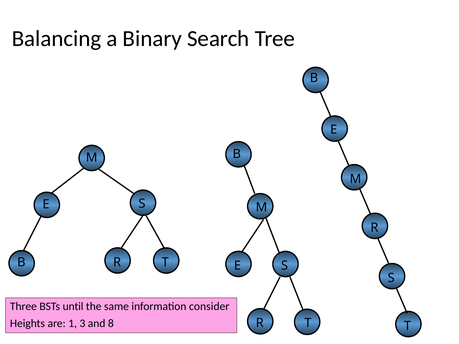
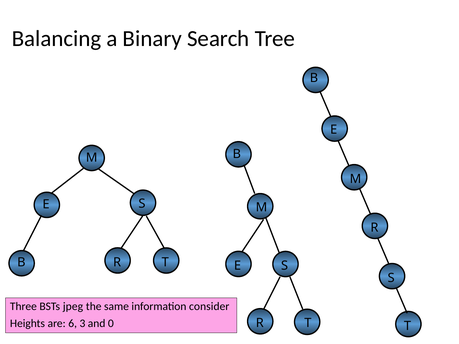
until: until -> jpeg (73, 307)
1: 1 -> 6 (73, 324)
8: 8 -> 0 (111, 324)
